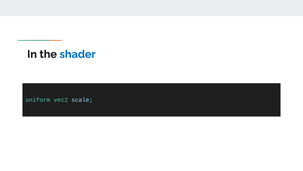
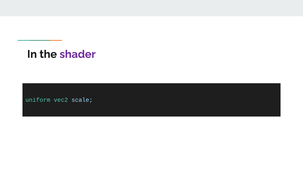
shader colour: blue -> purple (78, 54)
